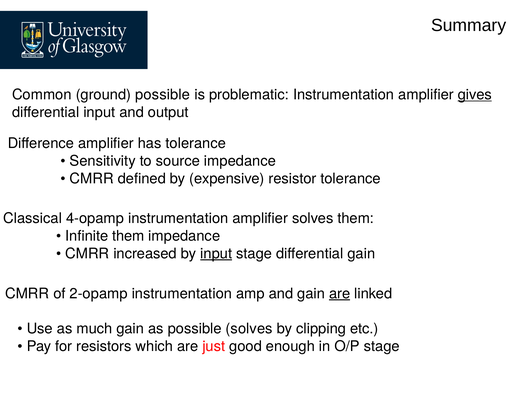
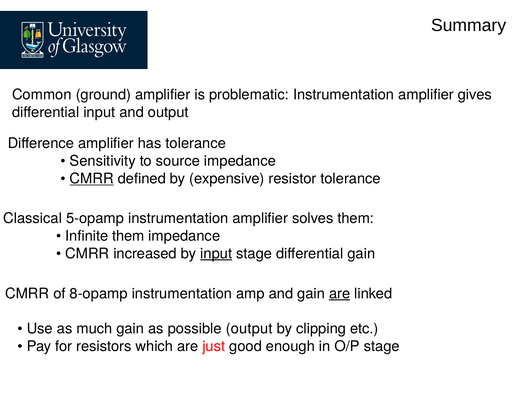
ground possible: possible -> amplifier (163, 95)
gives underline: present -> none (475, 95)
CMRR underline: none -> present (92, 179)
4-opamp: 4-opamp -> 5-opamp (95, 218)
2-opamp: 2-opamp -> 8-opamp (99, 294)
possible solves: solves -> output (249, 329)
